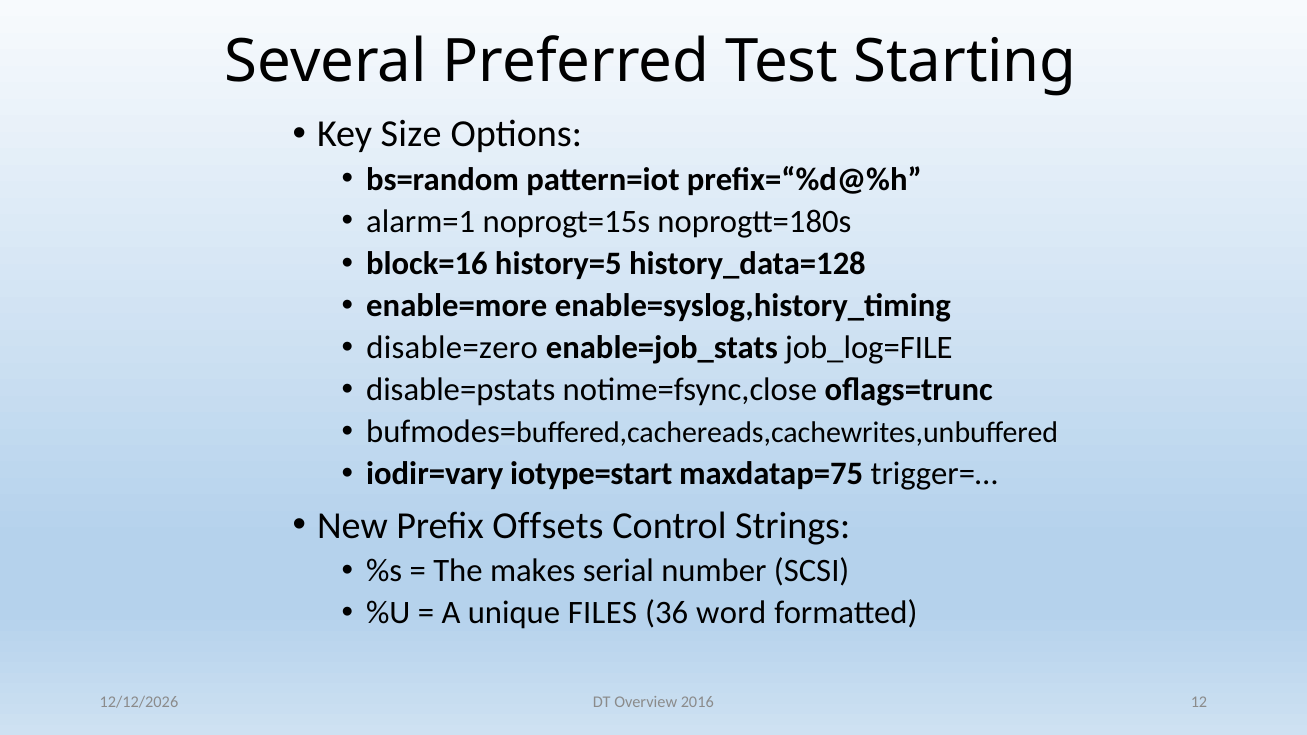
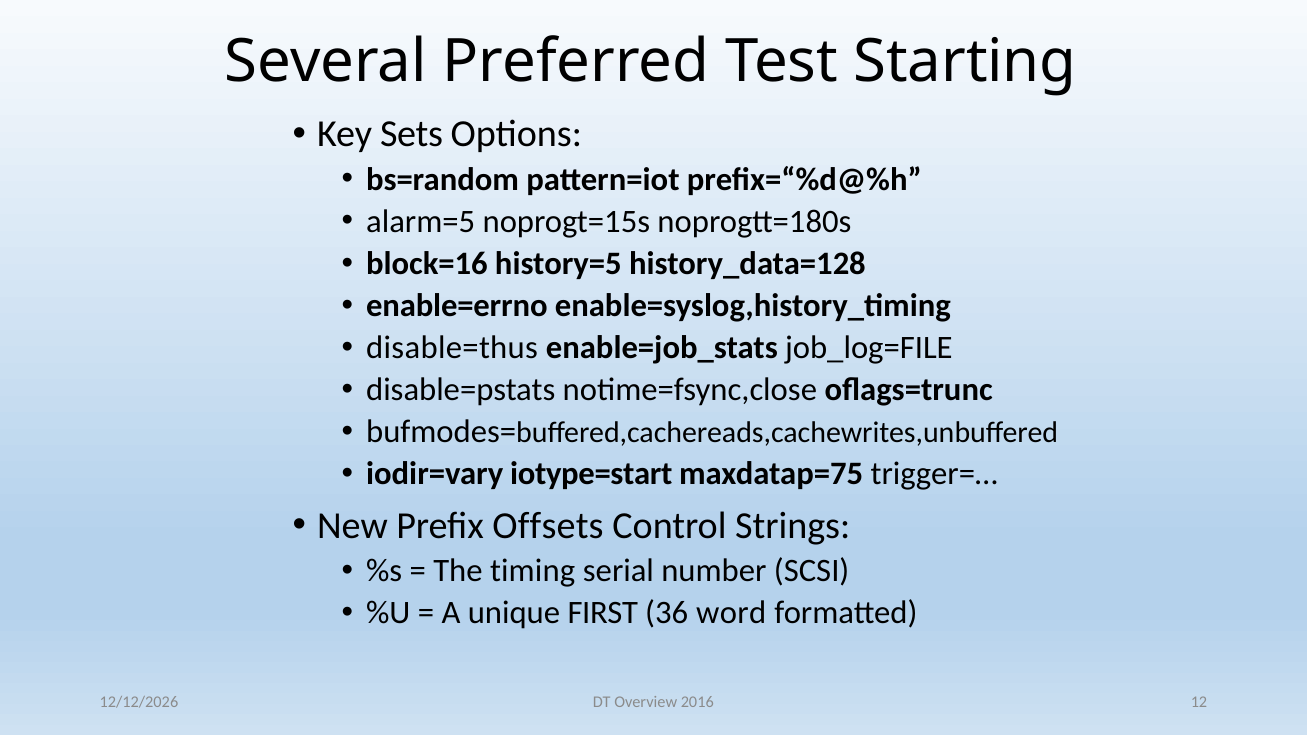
Size: Size -> Sets (412, 134)
alarm=1: alarm=1 -> alarm=5 (421, 222)
enable=more: enable=more -> enable=errno (457, 306)
disable=zero: disable=zero -> disable=thus (452, 348)
makes: makes -> timing (533, 571)
FILES: FILES -> FIRST (603, 613)
